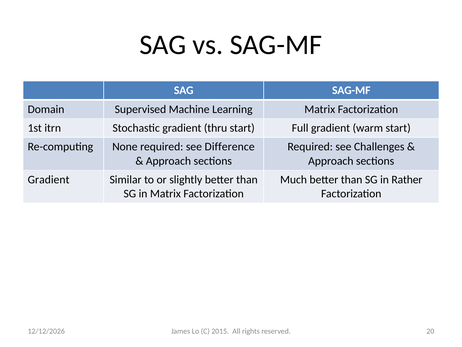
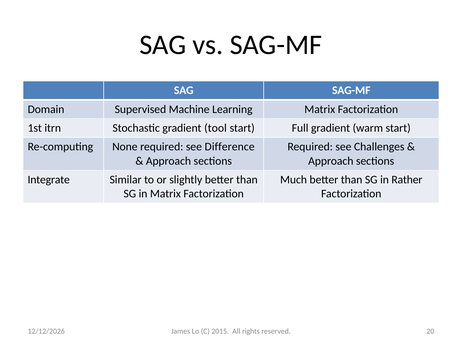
thru: thru -> tool (215, 128)
Gradient: Gradient -> Integrate (49, 179)
